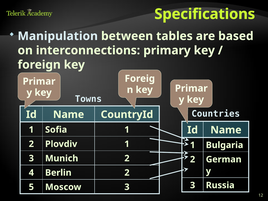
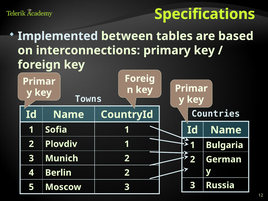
Manipulation: Manipulation -> Implemented (58, 36)
